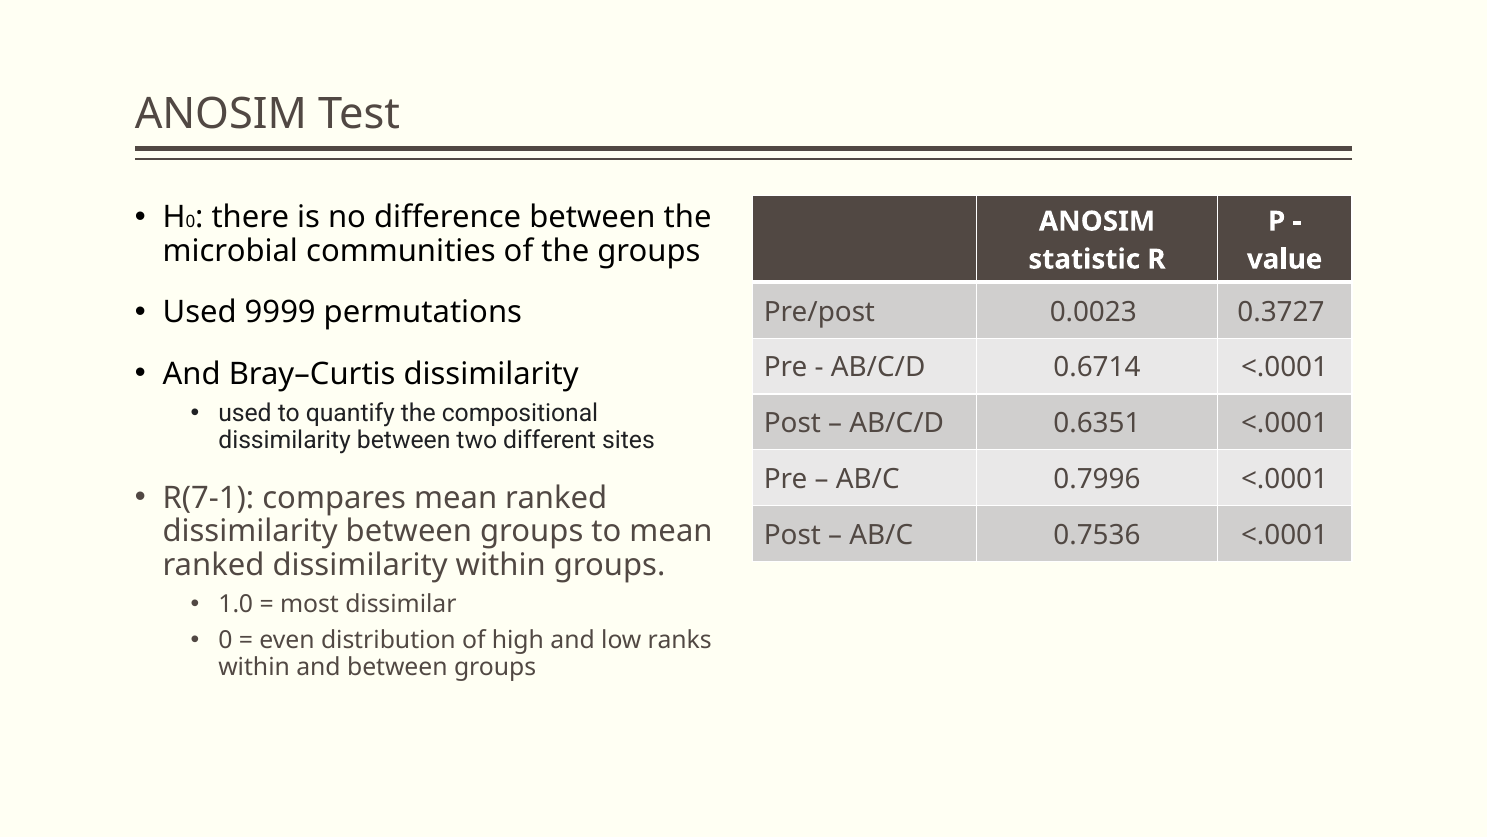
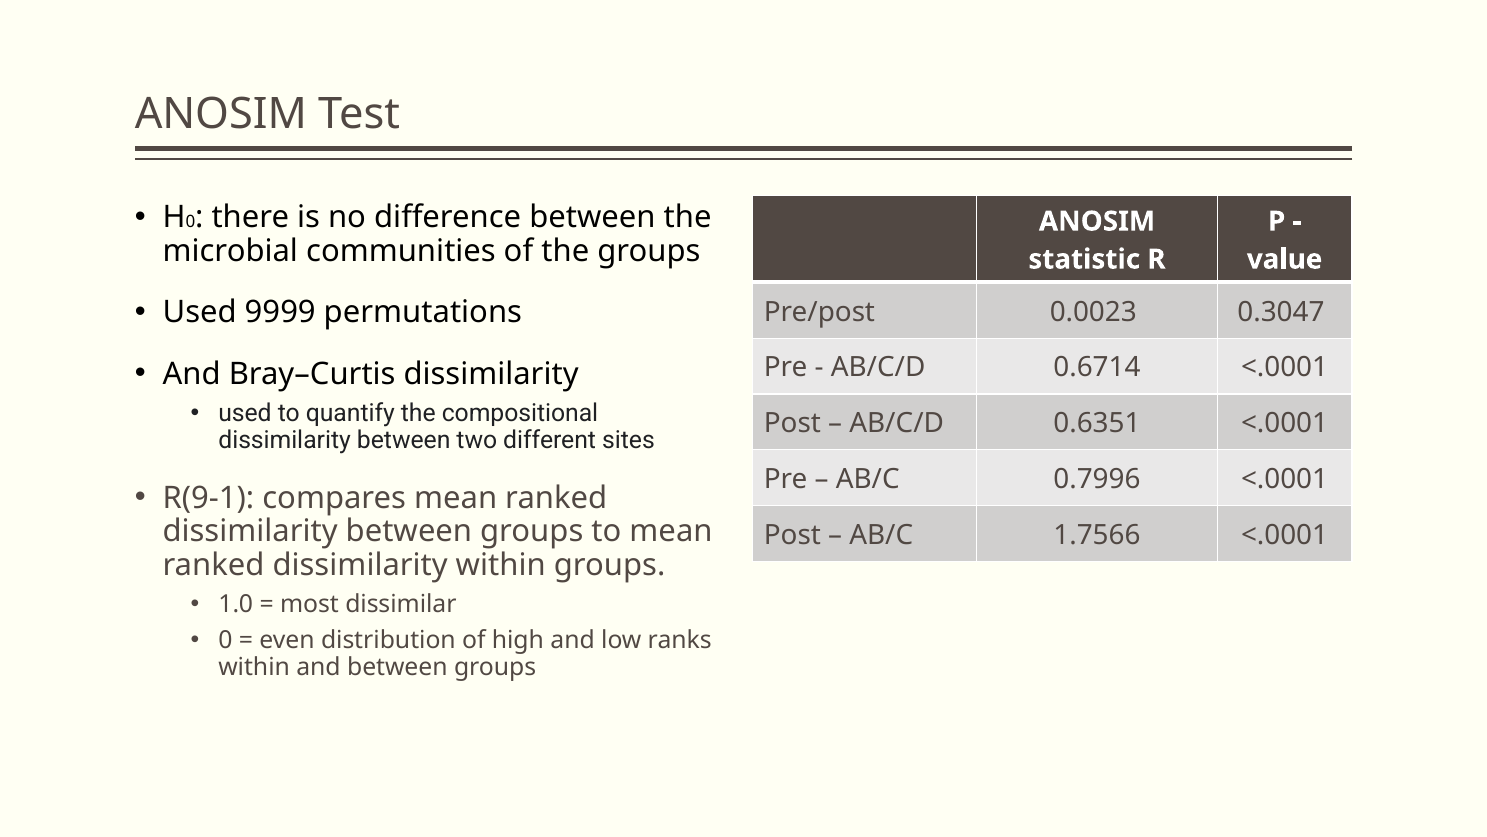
0.3727: 0.3727 -> 0.3047 (1281, 312)
R(7-1: R(7-1 -> R(9-1 (208, 498)
0.7536: 0.7536 -> 1.7566 (1097, 535)
